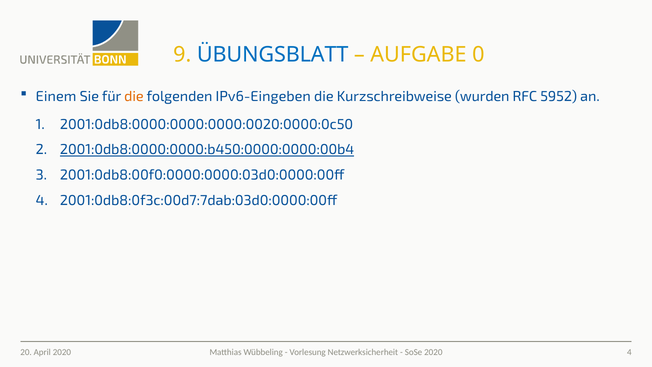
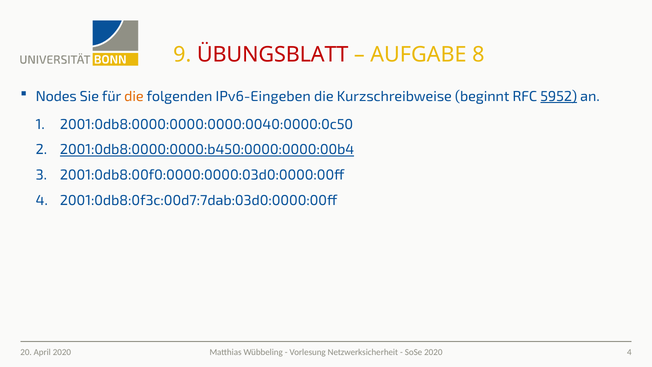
ÜBUNGSBLATT colour: blue -> red (273, 55)
0: 0 -> 8 (478, 55)
Einem: Einem -> Nodes (56, 96)
wurden: wurden -> beginnt (482, 96)
5952 underline: none -> present (559, 96)
2001:0db8:0000:0000:0000:0020:0000:0c50: 2001:0db8:0000:0000:0000:0020:0000:0c50 -> 2001:0db8:0000:0000:0000:0040:0000:0c50 (207, 124)
